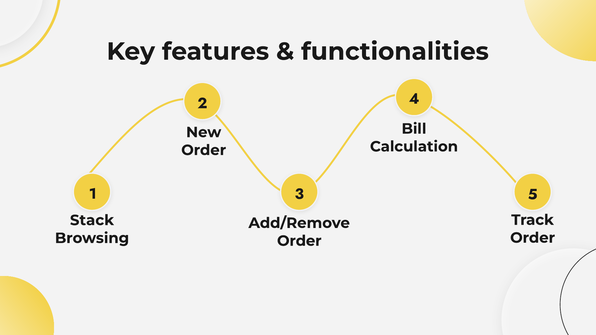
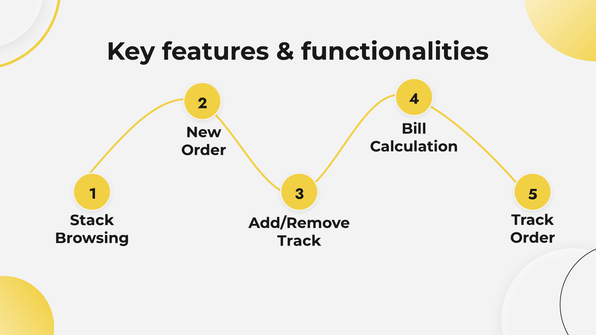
Order: Order -> Track (299, 241)
